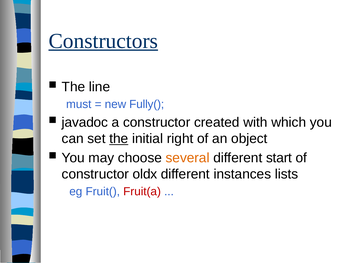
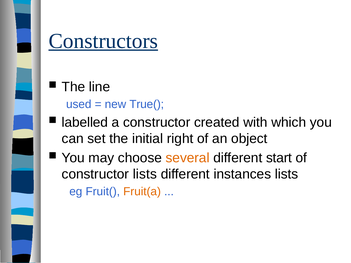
must: must -> used (79, 104)
Fully(: Fully( -> True( (147, 104)
javadoc: javadoc -> labelled (85, 122)
the underline: present -> none (119, 139)
constructor oldx: oldx -> lists (145, 174)
Fruit(a colour: red -> orange (142, 192)
